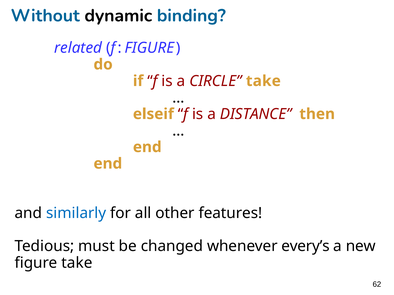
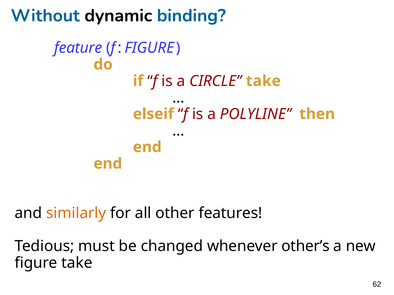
related: related -> feature (78, 48)
DISTANCE: DISTANCE -> POLYLINE (256, 114)
similarly colour: blue -> orange (76, 214)
every’s: every’s -> other’s (306, 247)
